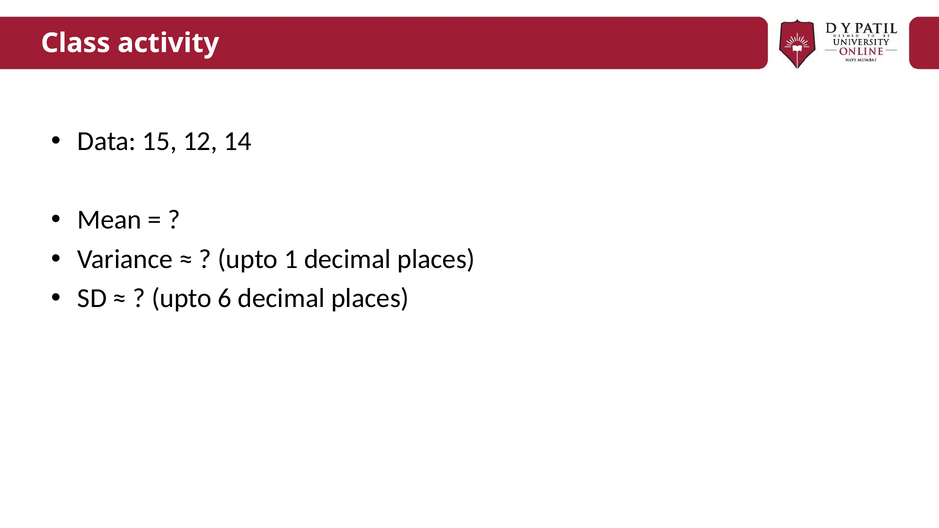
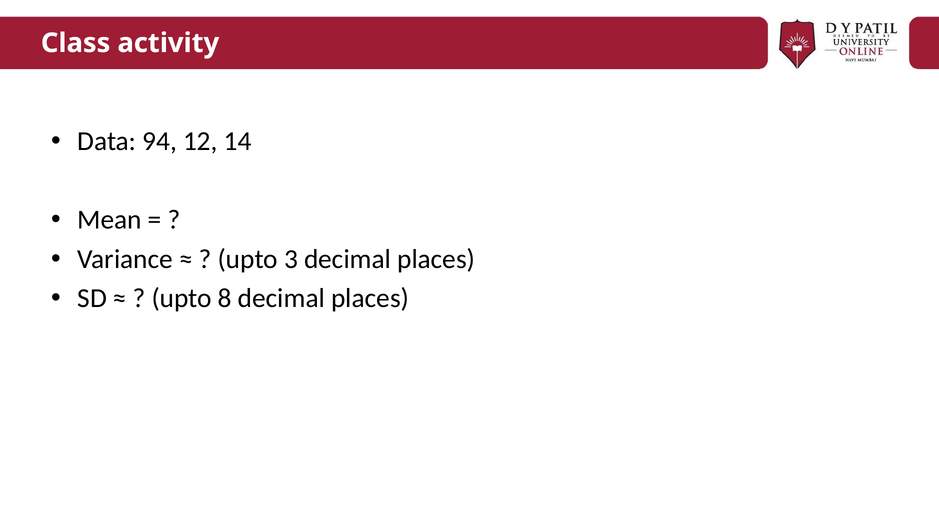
15: 15 -> 94 (160, 141)
1: 1 -> 3 (291, 259)
6: 6 -> 8 (225, 299)
